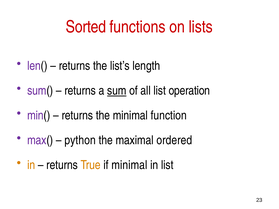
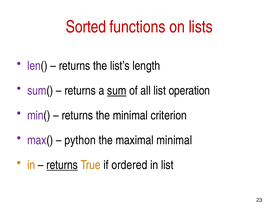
function: function -> criterion (169, 116)
maximal ordered: ordered -> minimal (174, 140)
returns underline: none -> present (62, 165)
if minimal: minimal -> ordered (129, 165)
